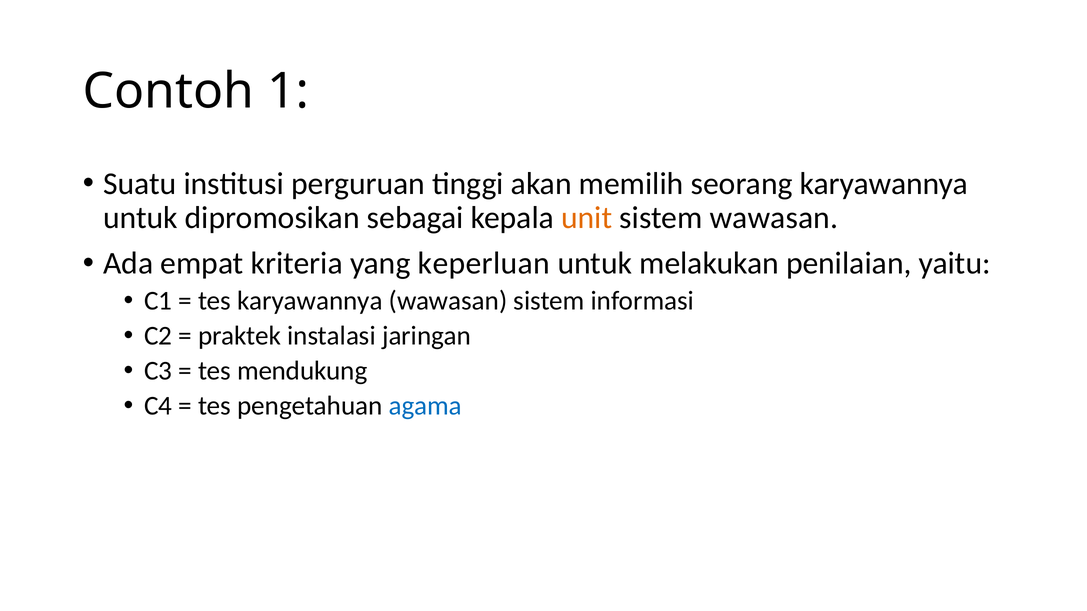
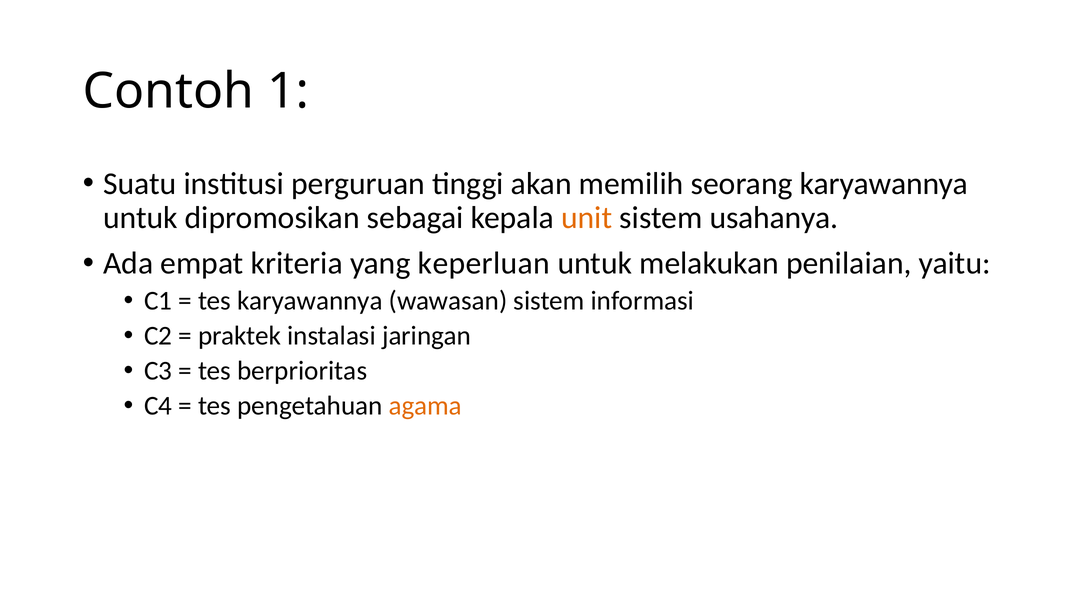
sistem wawasan: wawasan -> usahanya (774, 218)
mendukung: mendukung -> berprioritas (302, 371)
agama colour: blue -> orange (425, 406)
